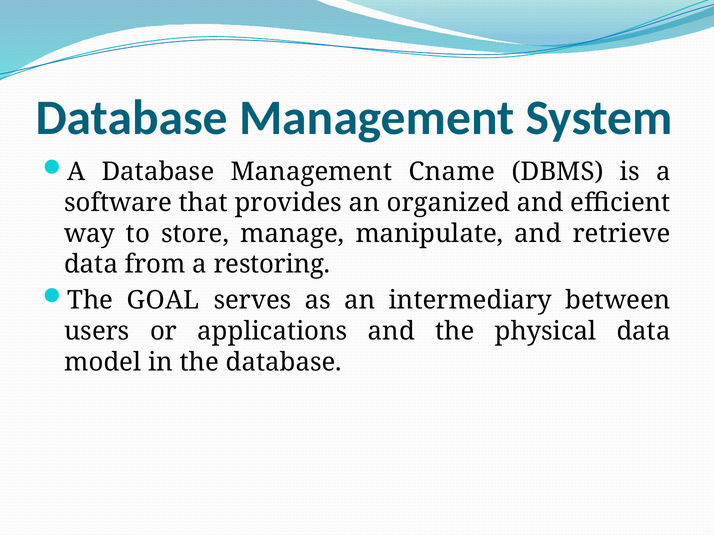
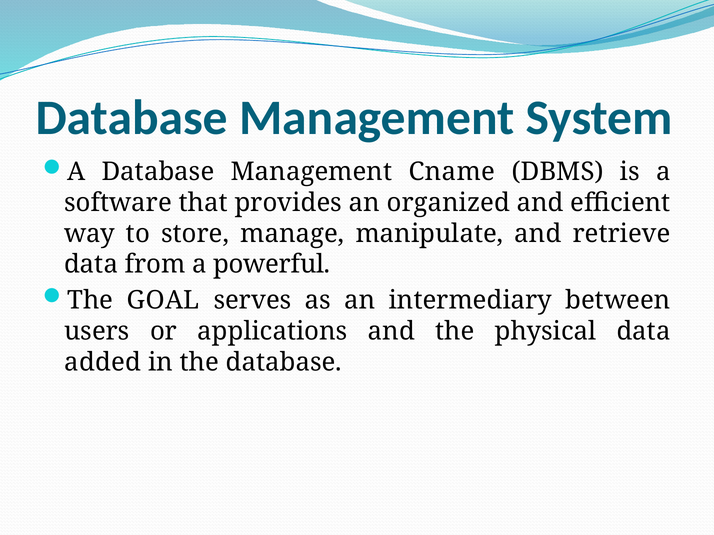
restoring: restoring -> powerful (272, 265)
model: model -> added (103, 363)
